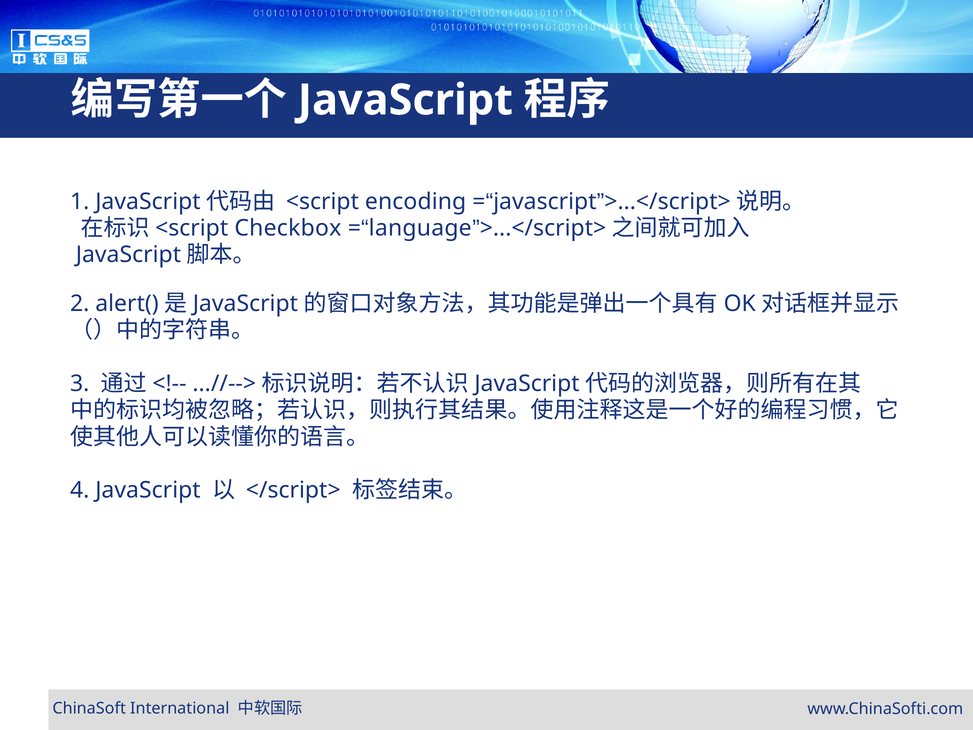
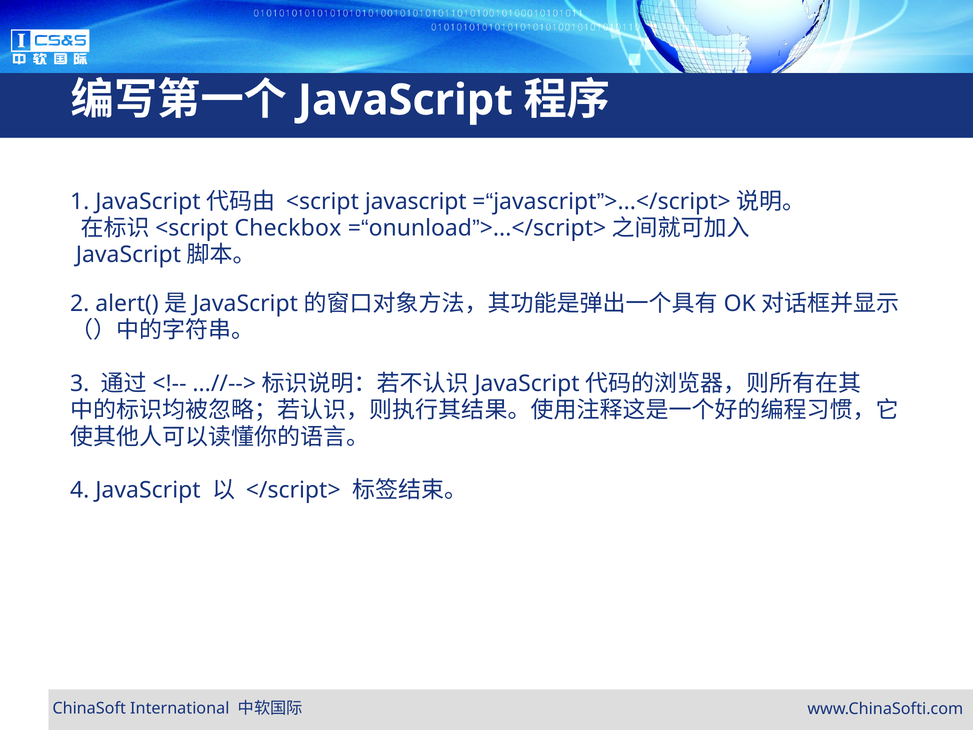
<script encoding: encoding -> javascript (416, 201)
language: language -> onunload (420, 228)
